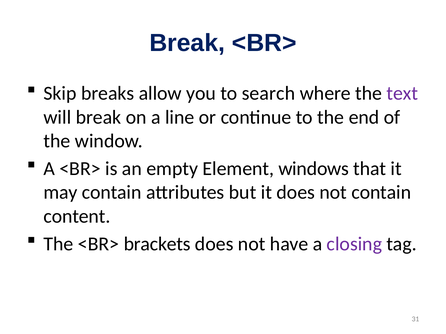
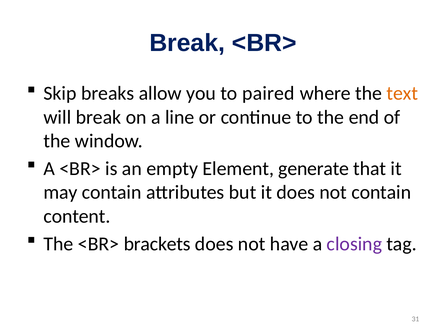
search: search -> paired (268, 94)
text colour: purple -> orange (402, 94)
windows: windows -> generate (314, 169)
